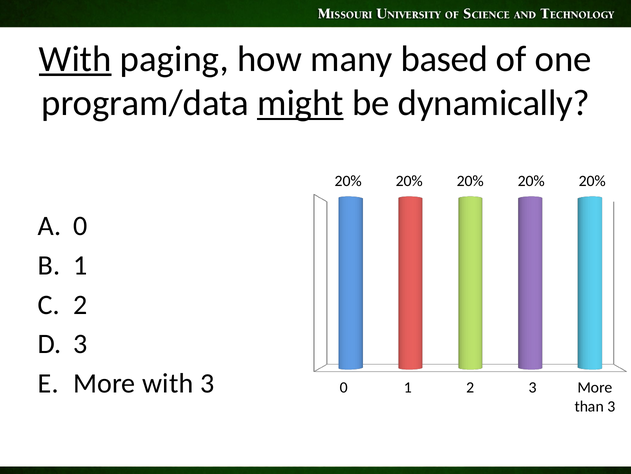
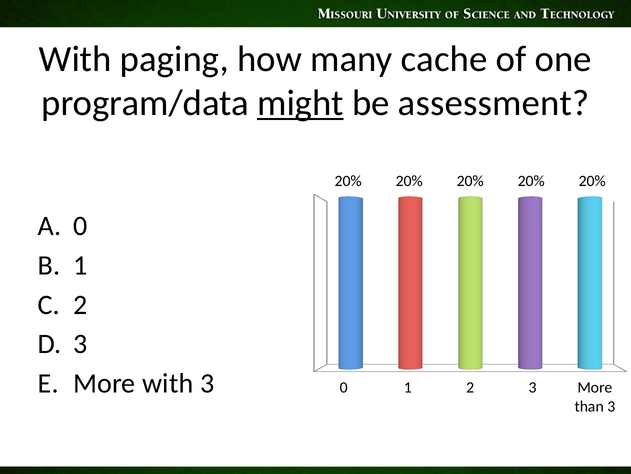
With underline: present -> none (75, 59)
based: based -> cache (444, 59)
dynamically: dynamically -> assessment (494, 103)
